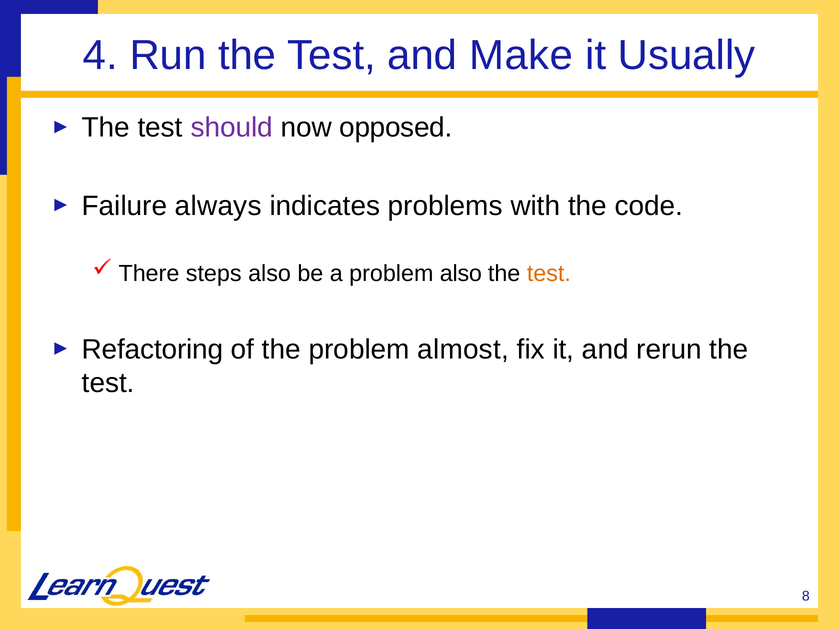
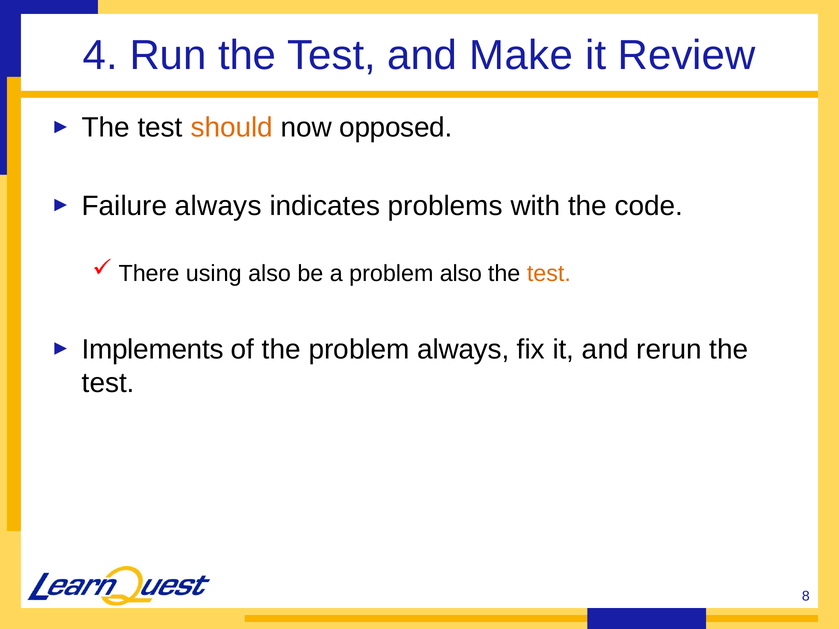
Usually: Usually -> Review (687, 55)
should colour: purple -> orange (232, 128)
steps: steps -> using (214, 274)
Refactoring: Refactoring -> Implements (153, 350)
problem almost: almost -> always (463, 350)
